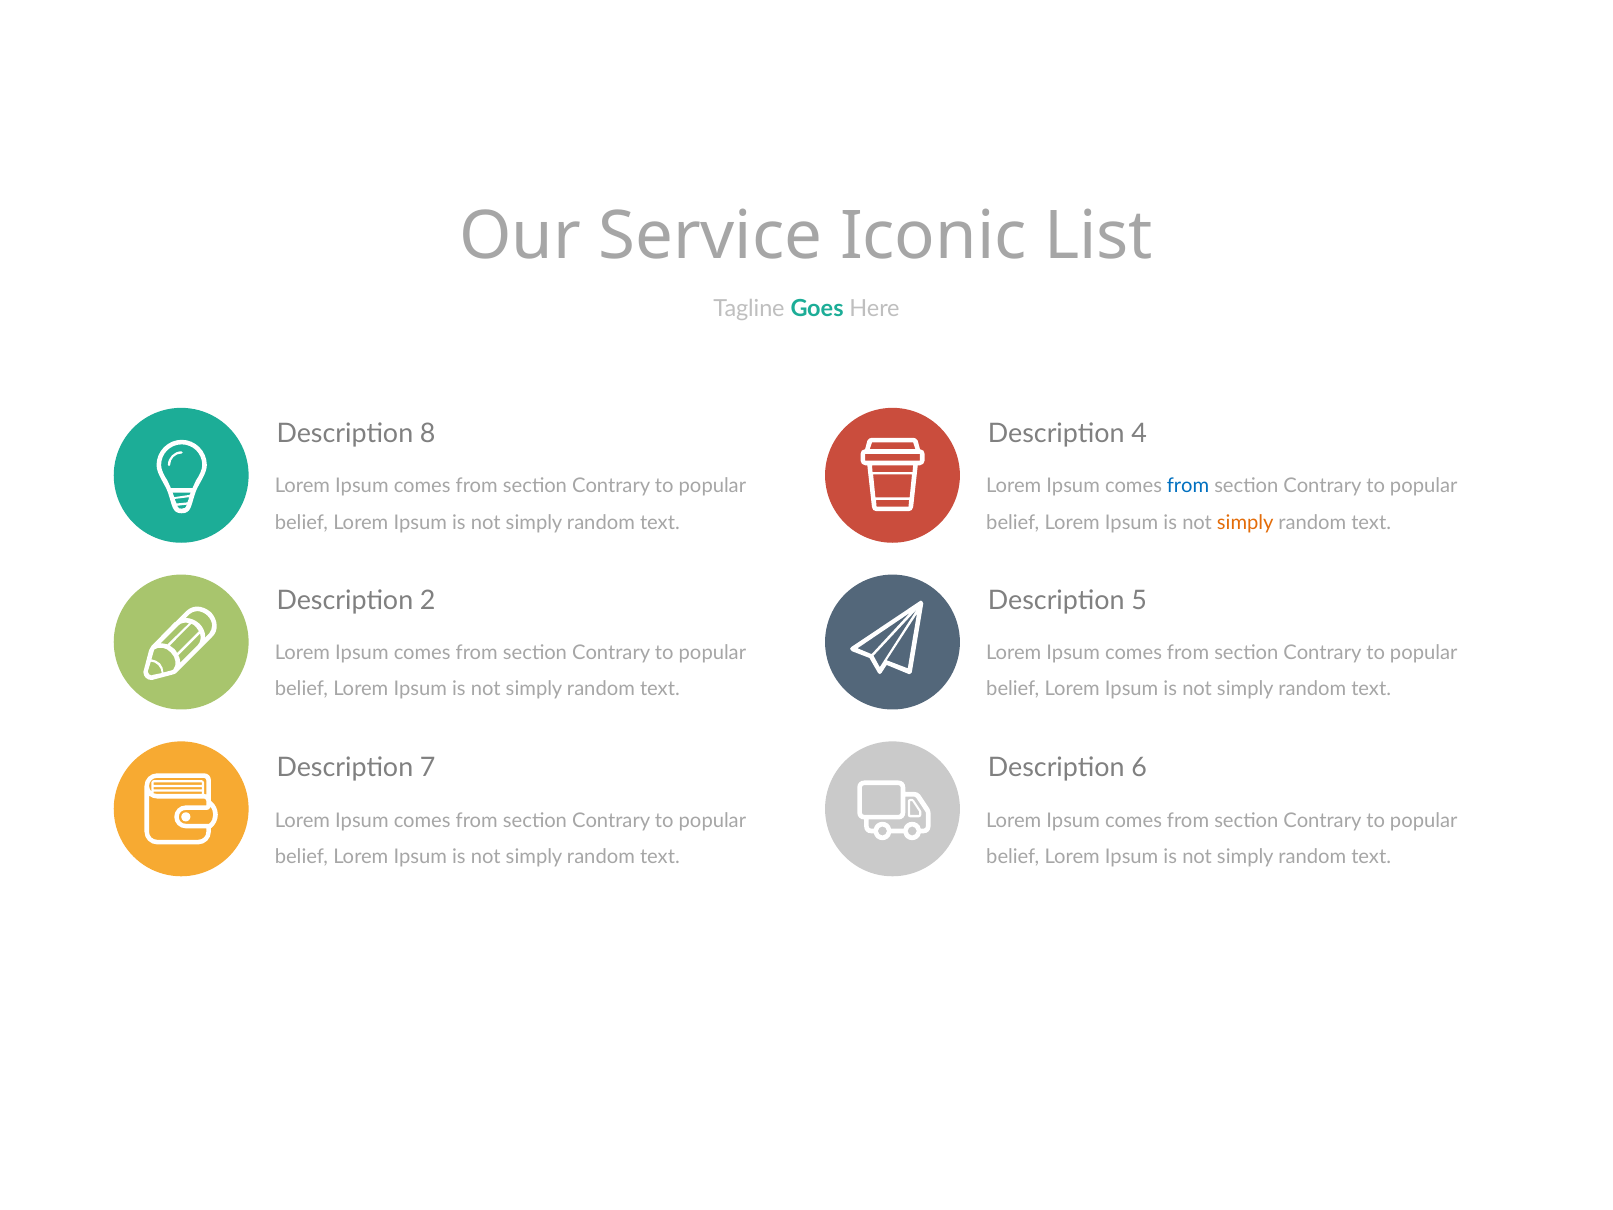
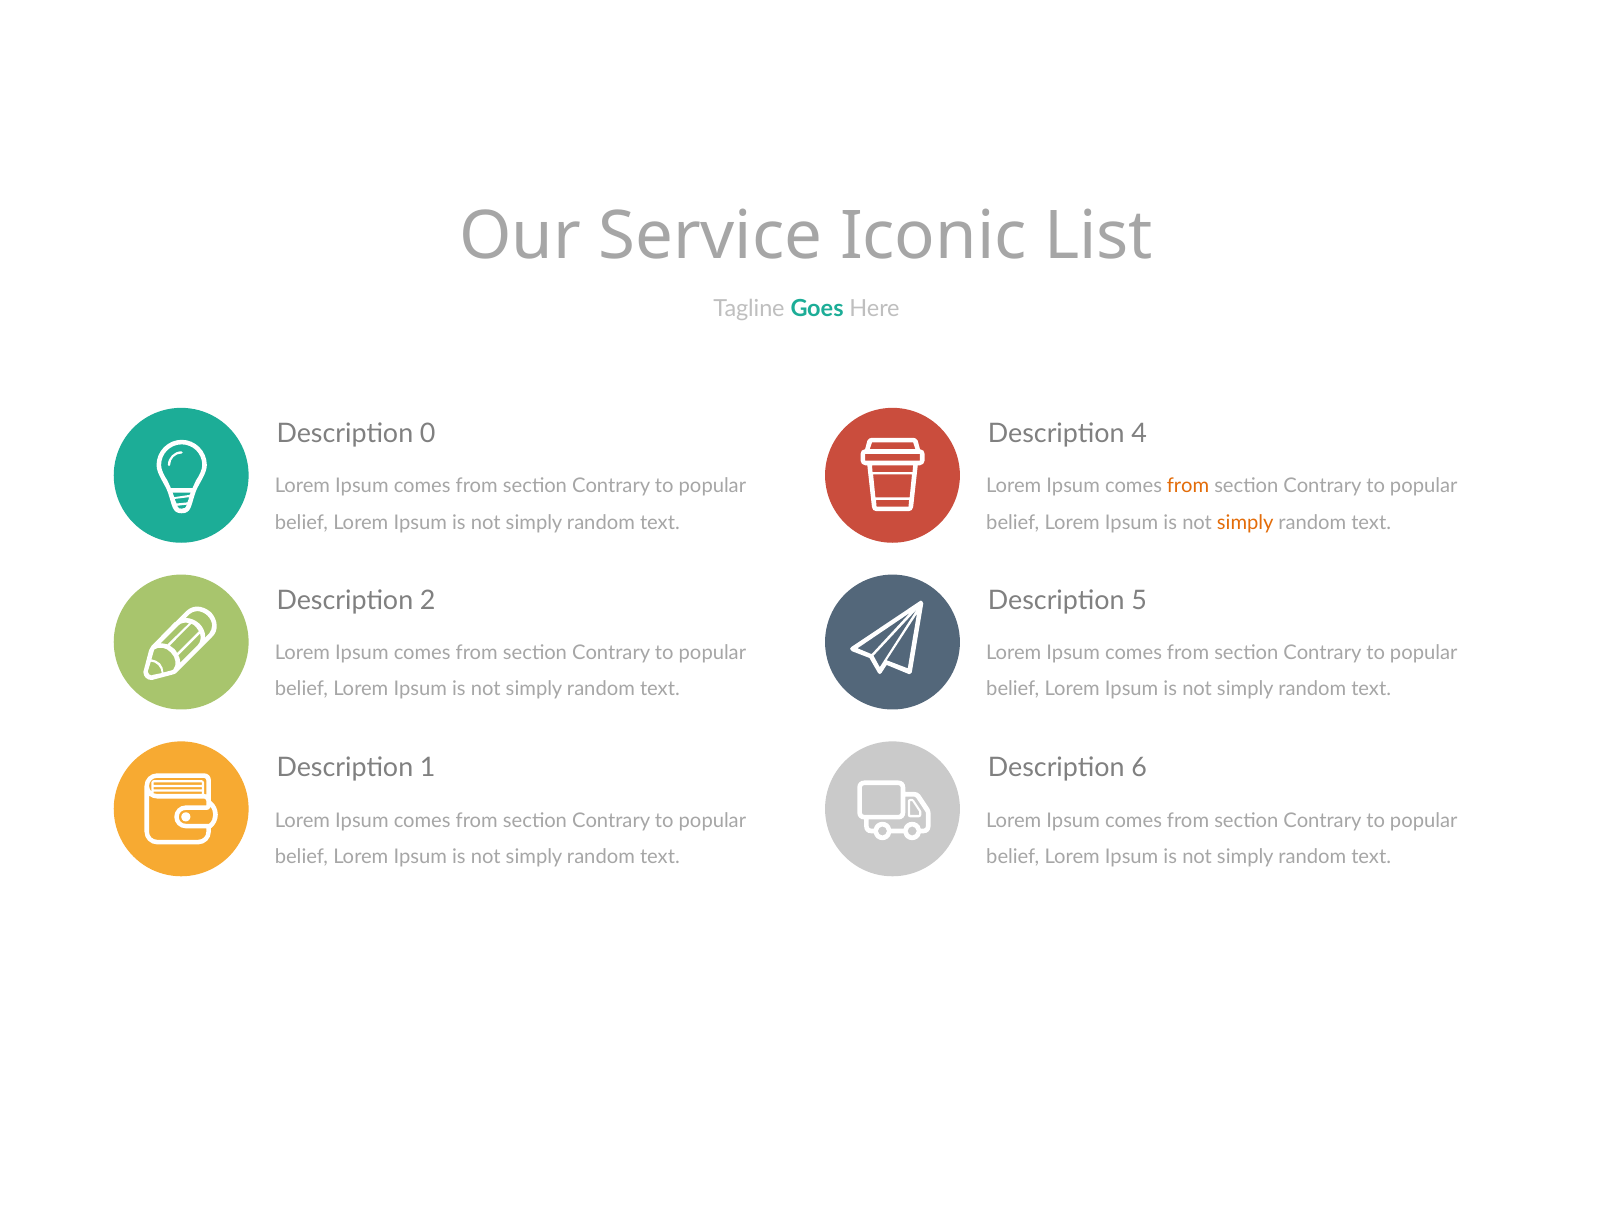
8: 8 -> 0 (428, 434)
from colour: blue -> orange (1188, 486)
7: 7 -> 1 (428, 768)
